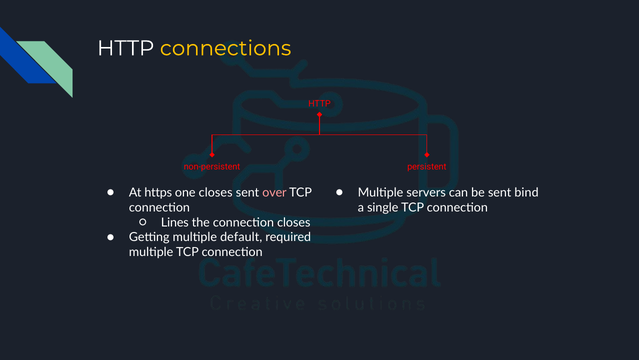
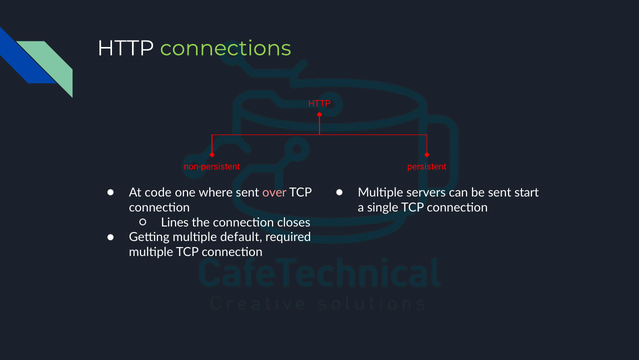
connections colour: yellow -> light green (226, 48)
https: https -> code (158, 192)
one closes: closes -> where (216, 192)
bind: bind -> start (527, 192)
